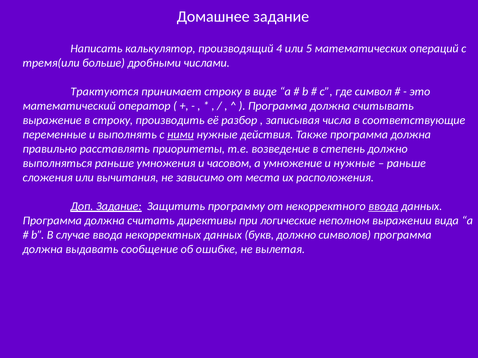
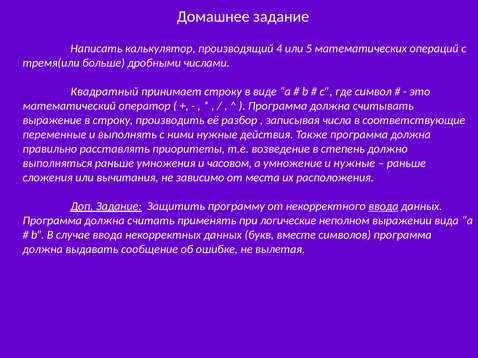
Трактуются: Трактуются -> Квадратный (104, 92)
ними underline: present -> none (180, 135)
директивы: директивы -> применять (207, 221)
букв должно: должно -> вместе (296, 235)
